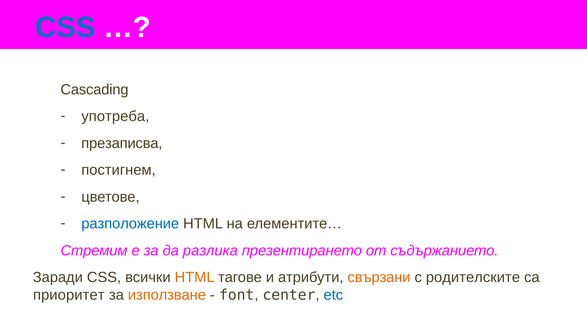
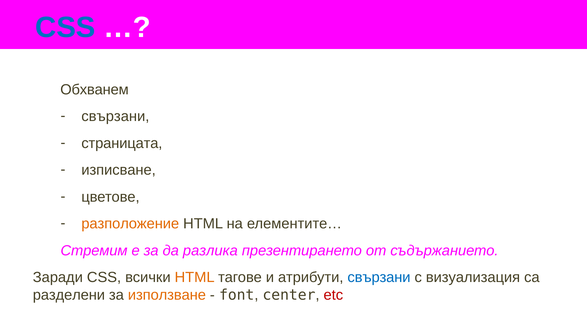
Cascading: Cascading -> Обхванем (94, 90)
употреба: употреба -> свързани (115, 117)
презаписва: презаписва -> страницата (122, 143)
постигнем: постигнем -> изписване (119, 170)
разположение colour: blue -> orange (130, 224)
свързани colour: orange -> blue (379, 278)
родителските: родителските -> визуализация (473, 278)
приоритет: приоритет -> разделени (69, 295)
etc colour: blue -> red (333, 295)
